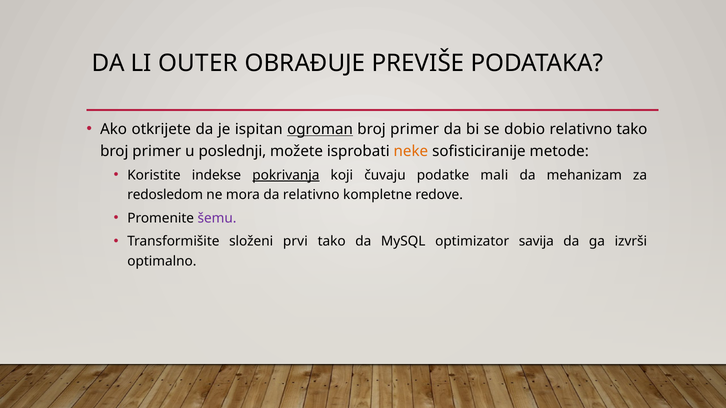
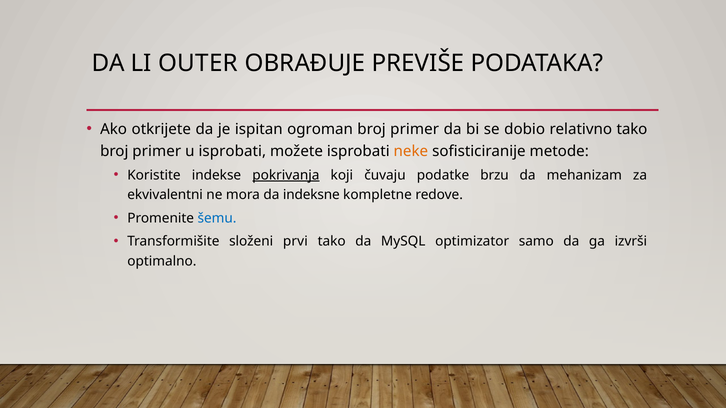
ogroman underline: present -> none (320, 129)
u poslednji: poslednji -> isprobati (232, 151)
mali: mali -> brzu (495, 175)
redosledom: redosledom -> ekvivalentni (165, 195)
da relativno: relativno -> indeksne (311, 195)
šemu colour: purple -> blue (217, 218)
savija: savija -> samo (536, 242)
